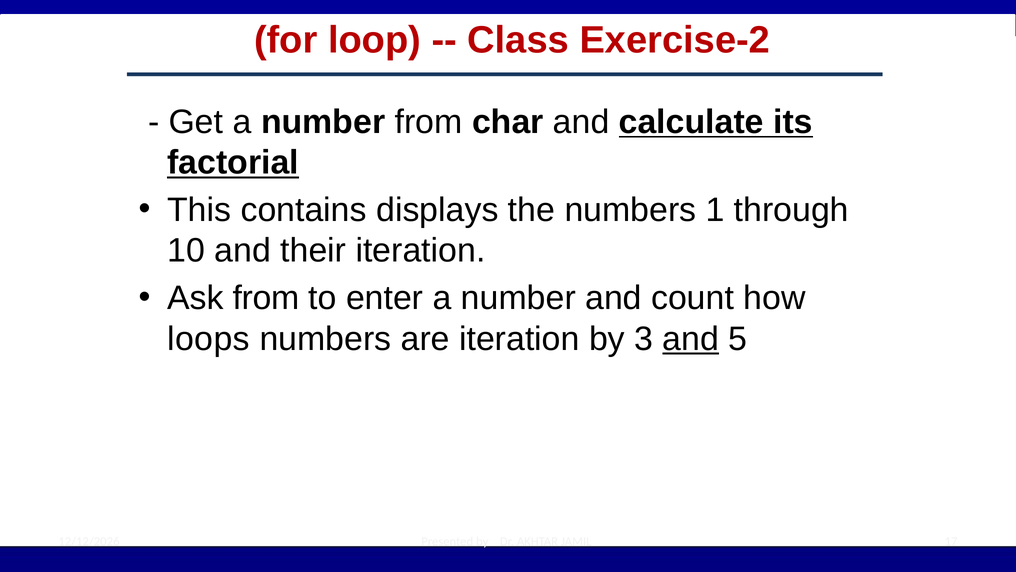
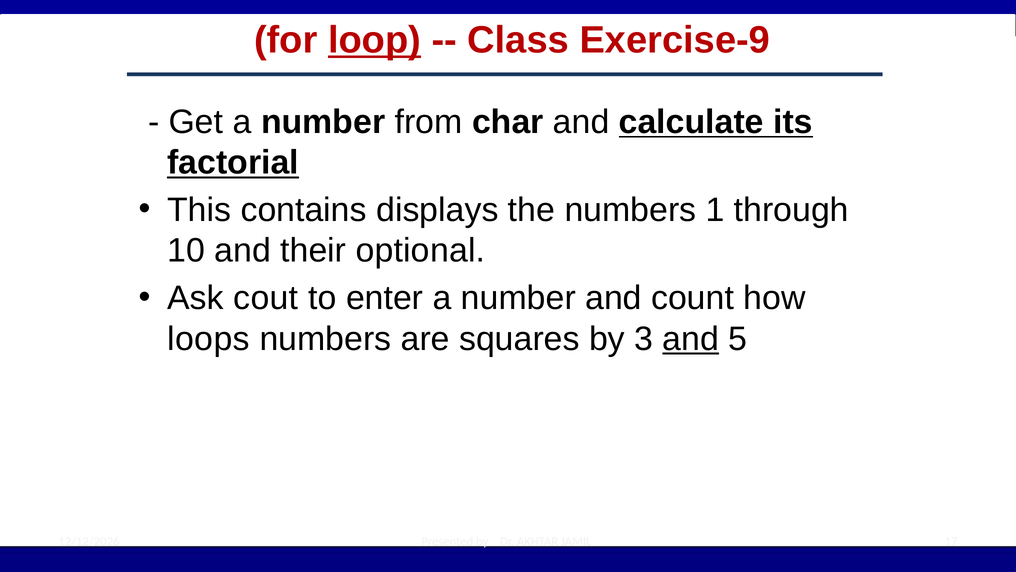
loop underline: none -> present (375, 40)
Exercise-2: Exercise-2 -> Exercise-9 (675, 40)
their iteration: iteration -> optional (420, 250)
Ask from: from -> cout (266, 298)
are iteration: iteration -> squares (519, 339)
